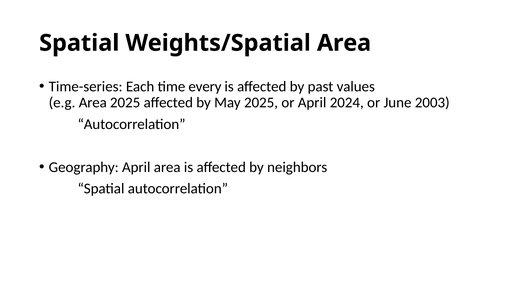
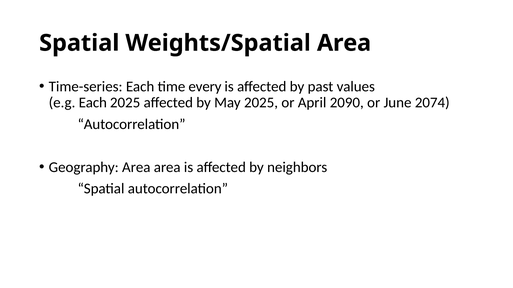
e.g Area: Area -> Each (93, 103)
2024: 2024 -> 2090 (347, 103)
2003: 2003 -> 2074 (432, 103)
Geography April: April -> Area (136, 167)
